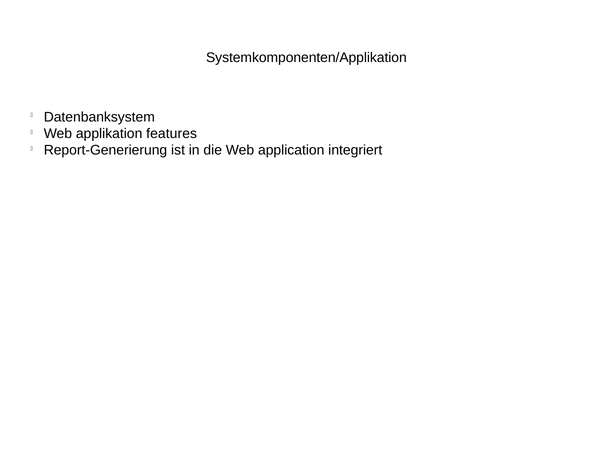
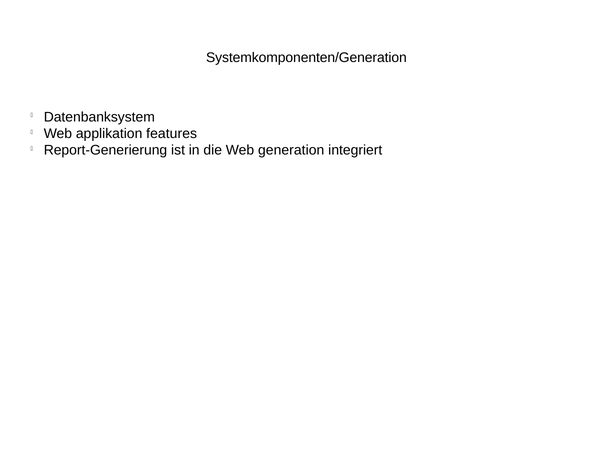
Systemkomponenten/Applikation: Systemkomponenten/Applikation -> Systemkomponenten/Generation (306, 58)
application: application -> generation (291, 150)
